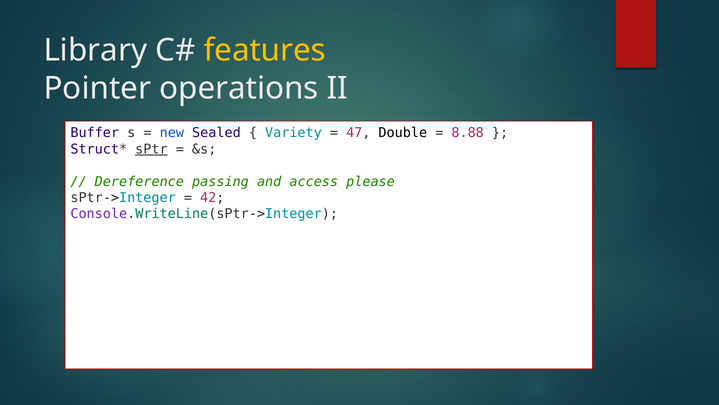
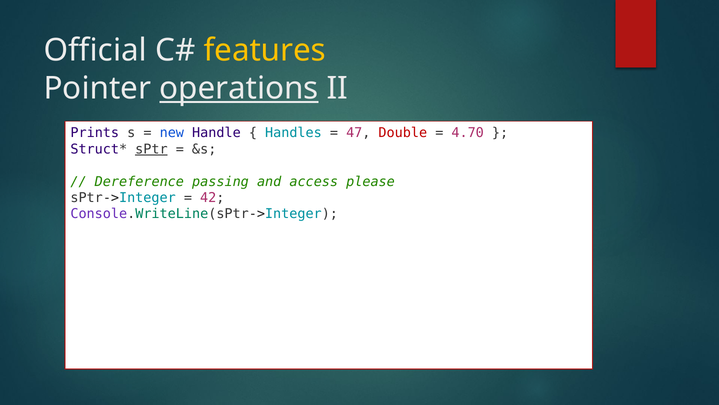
Library: Library -> Official (95, 50)
operations underline: none -> present (239, 88)
Buffer: Buffer -> Prints (95, 133)
Sealed: Sealed -> Handle (216, 133)
Variety: Variety -> Handles (293, 133)
Double colour: black -> red (403, 133)
8.88: 8.88 -> 4.70 (468, 133)
